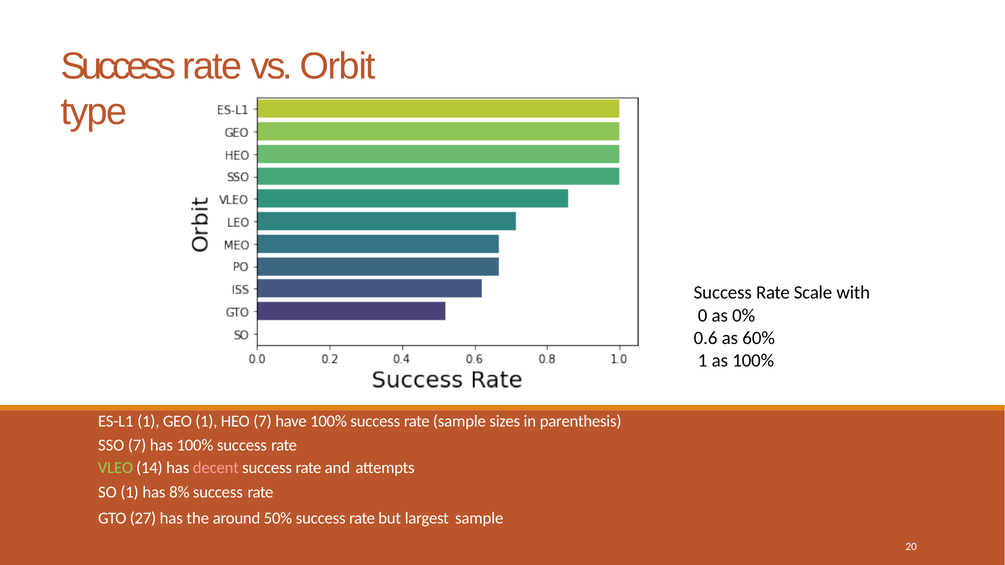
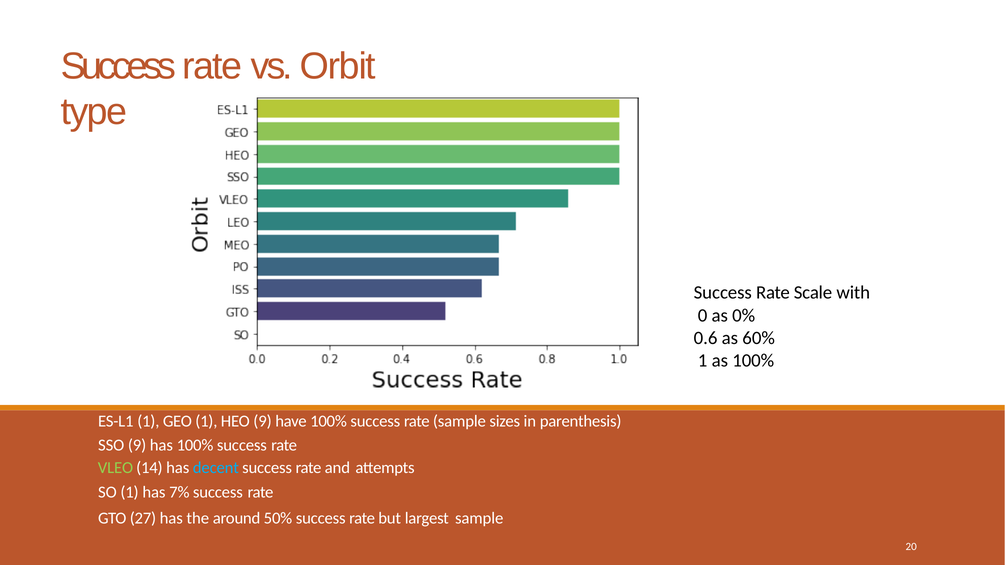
HEO 7: 7 -> 9 (263, 421)
SSO 7: 7 -> 9 (137, 445)
decent colour: pink -> light blue (216, 468)
8%: 8% -> 7% (179, 492)
